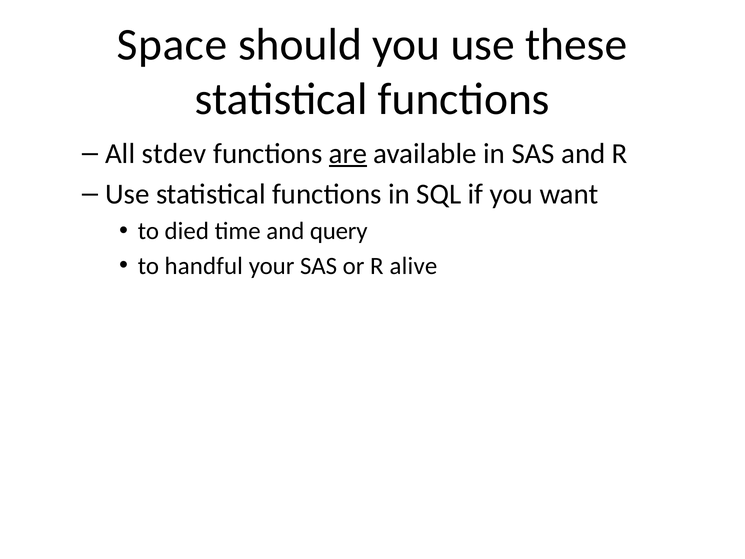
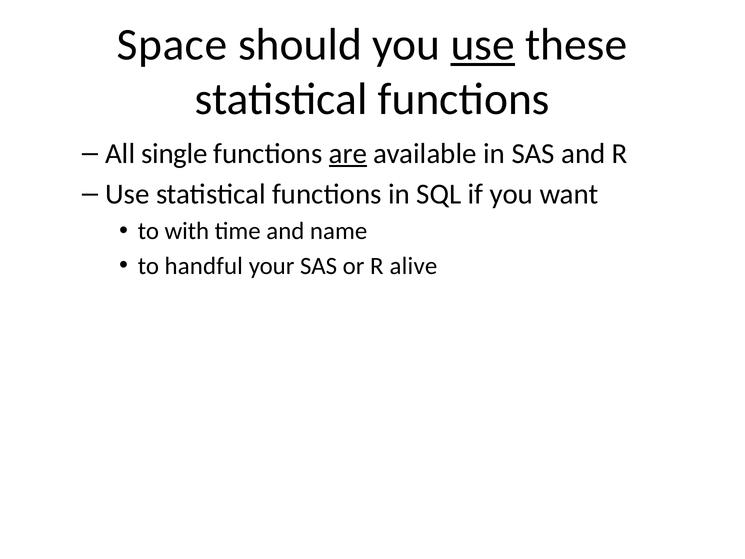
use underline: none -> present (483, 45)
stdev: stdev -> single (174, 154)
died: died -> with (187, 231)
query: query -> name (339, 231)
